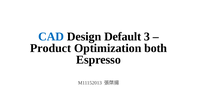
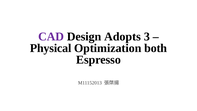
CAD colour: blue -> purple (51, 36)
Default: Default -> Adopts (123, 36)
Product: Product -> Physical (51, 48)
